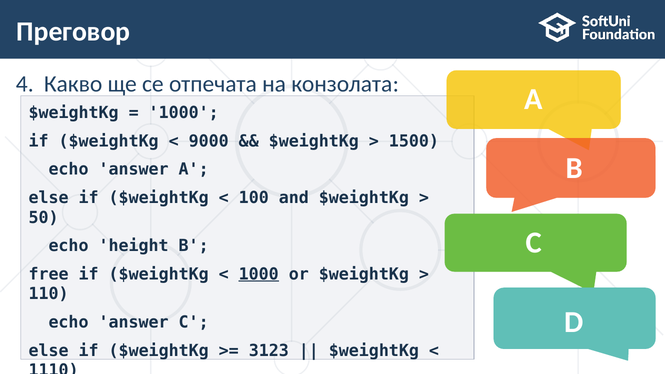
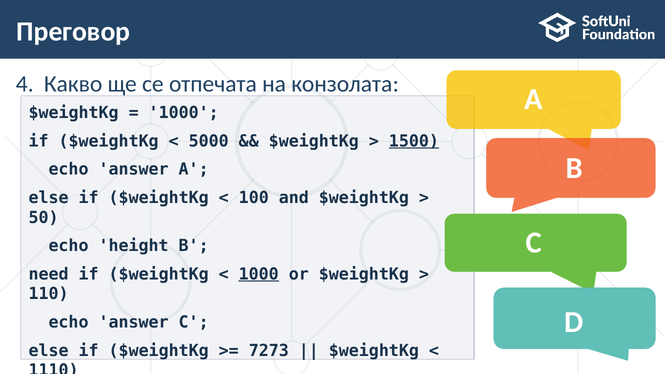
9000: 9000 -> 5000 (209, 141)
1500 underline: none -> present (414, 141)
free: free -> need (49, 274)
3123: 3123 -> 7273 (269, 351)
